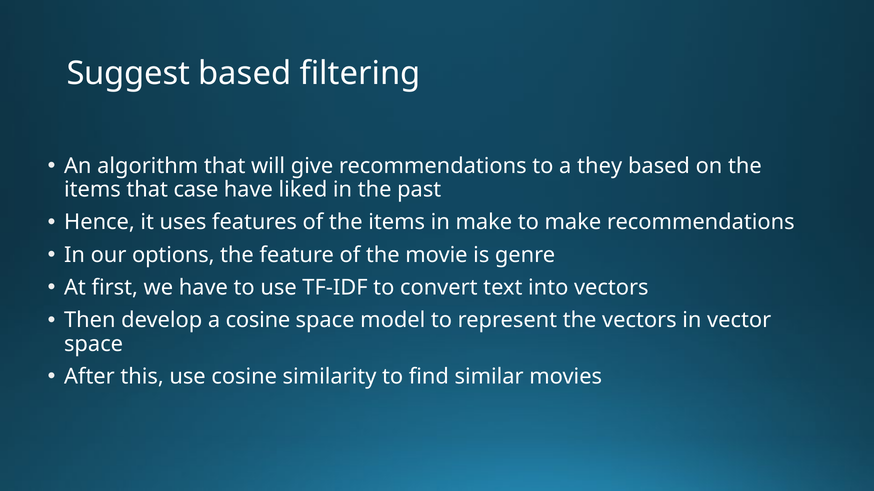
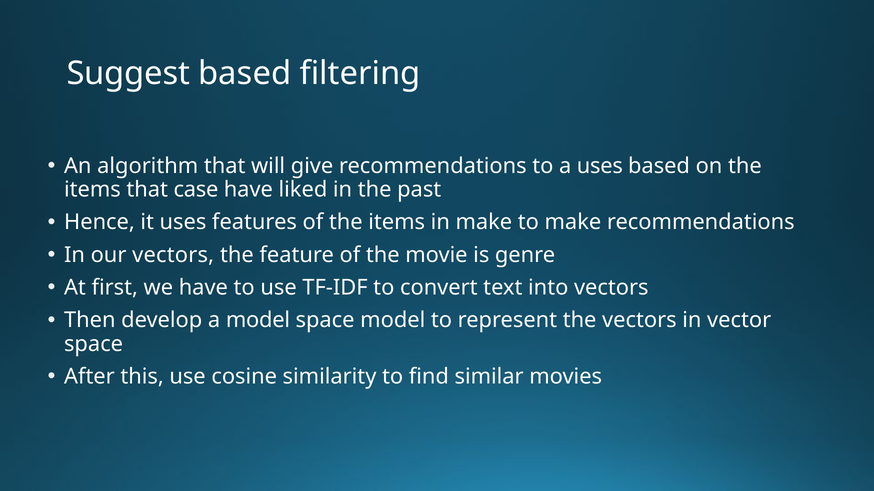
a they: they -> uses (600, 166)
our options: options -> vectors (173, 255)
a cosine: cosine -> model (258, 321)
